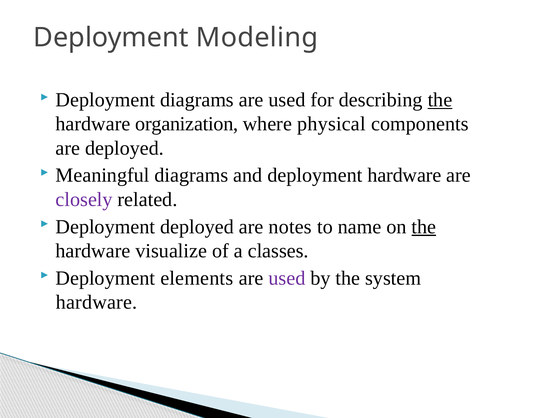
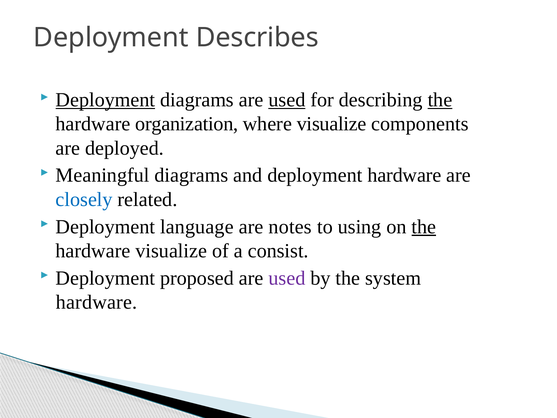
Modeling: Modeling -> Describes (257, 38)
Deployment underline: none -> present (105, 100)
used underline: none -> present (287, 100)
where physical: physical -> visualize (332, 124)
closely colour: purple -> blue (84, 199)
Deployment deployed: deployed -> language (197, 227)
name: name -> using (360, 227)
classes: classes -> consist (278, 251)
elements: elements -> proposed (197, 278)
